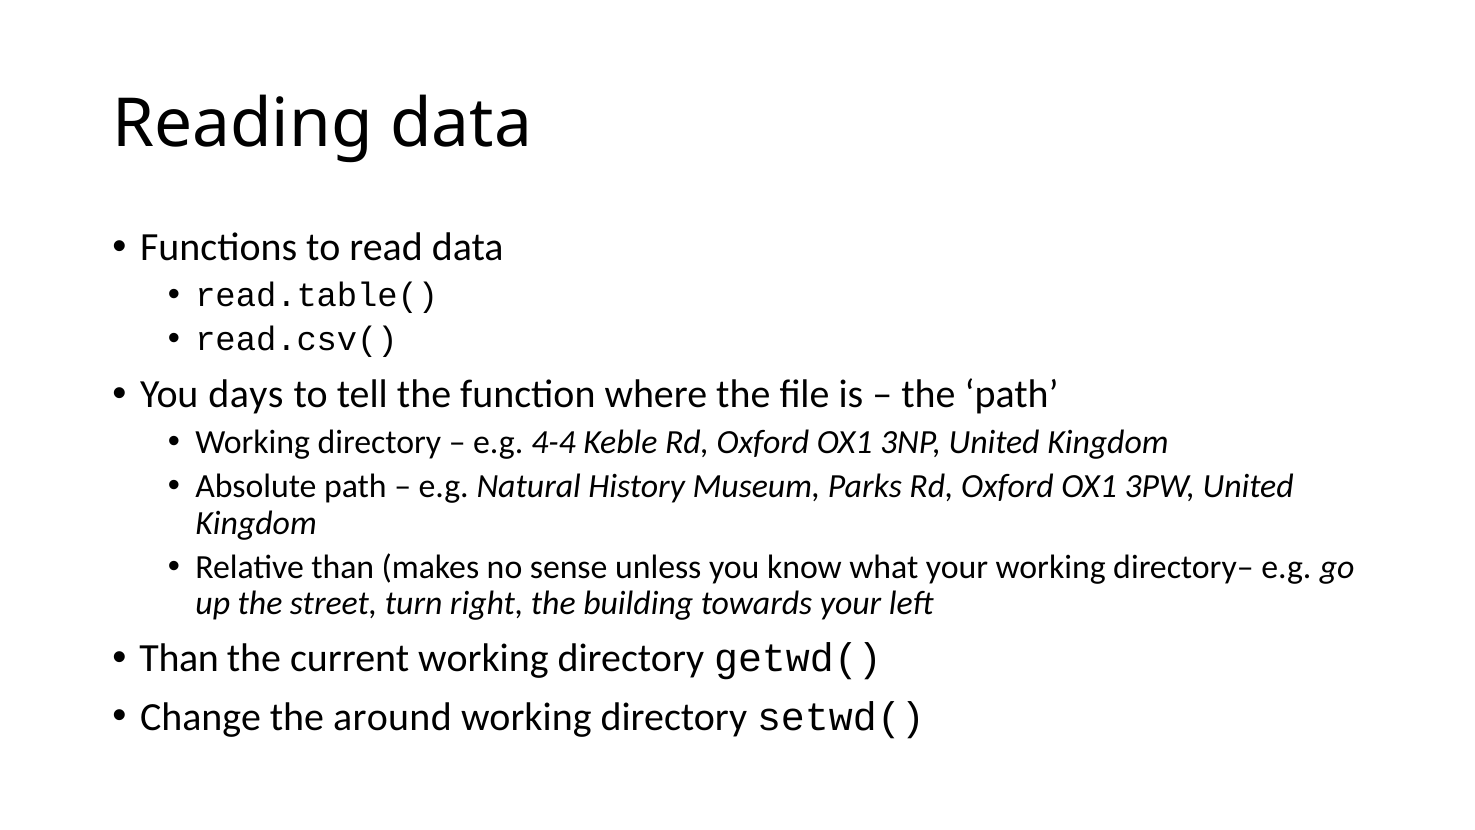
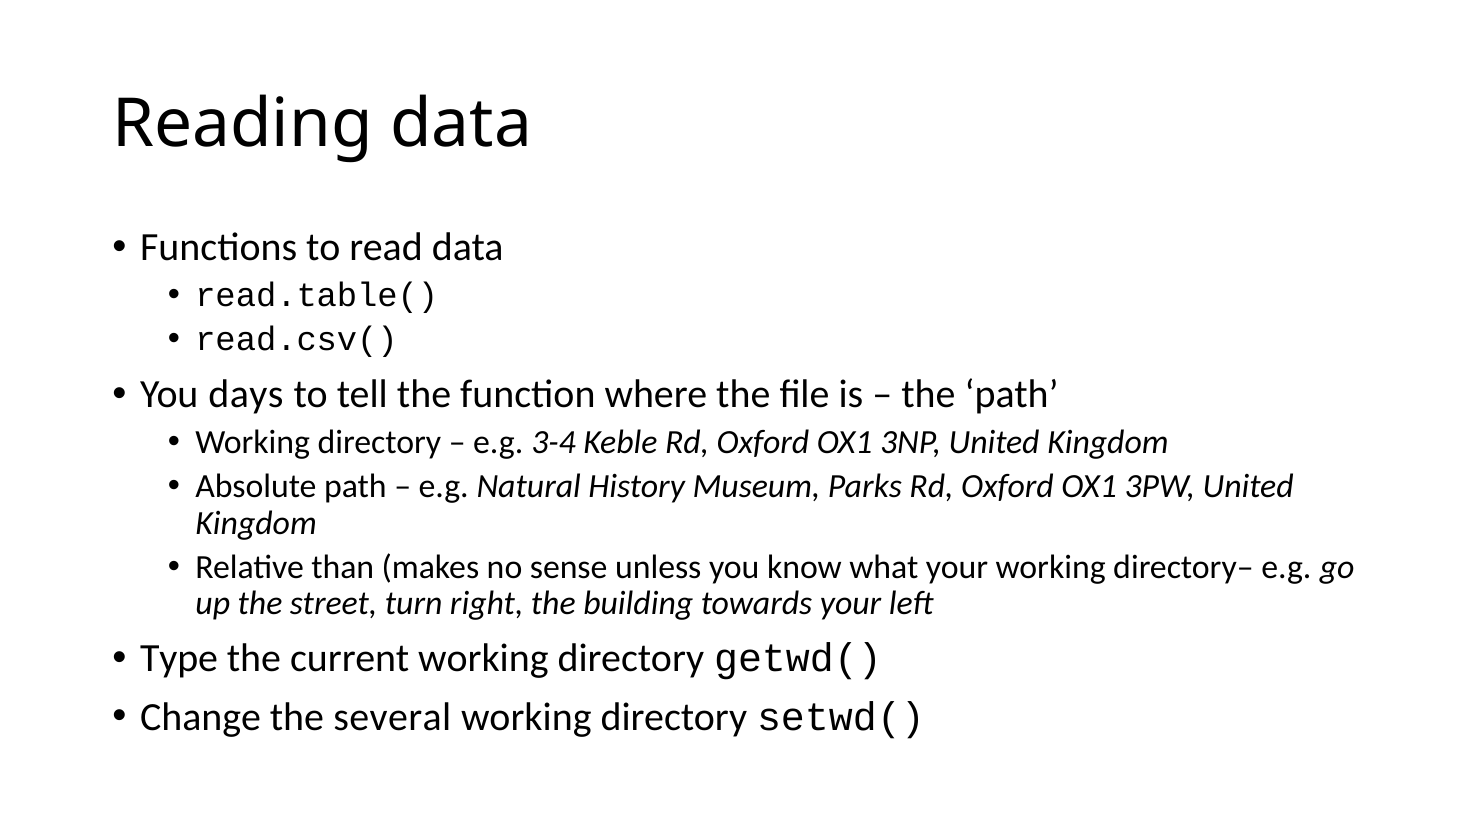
4-4: 4-4 -> 3-4 (554, 442)
Than: Than -> Type (179, 658)
around: around -> several (392, 717)
